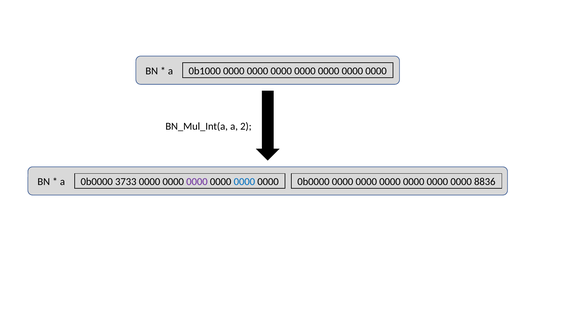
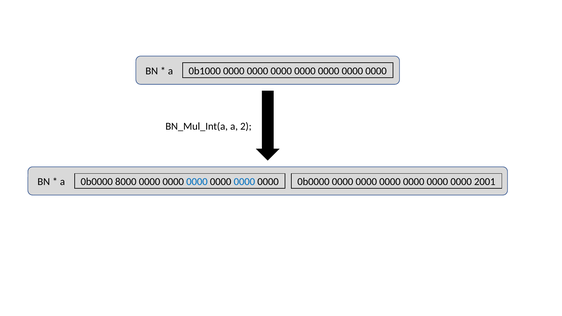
3733: 3733 -> 8000 (126, 182)
0000 colour: purple -> blue (197, 182)
8836: 8836 -> 2001 (485, 182)
